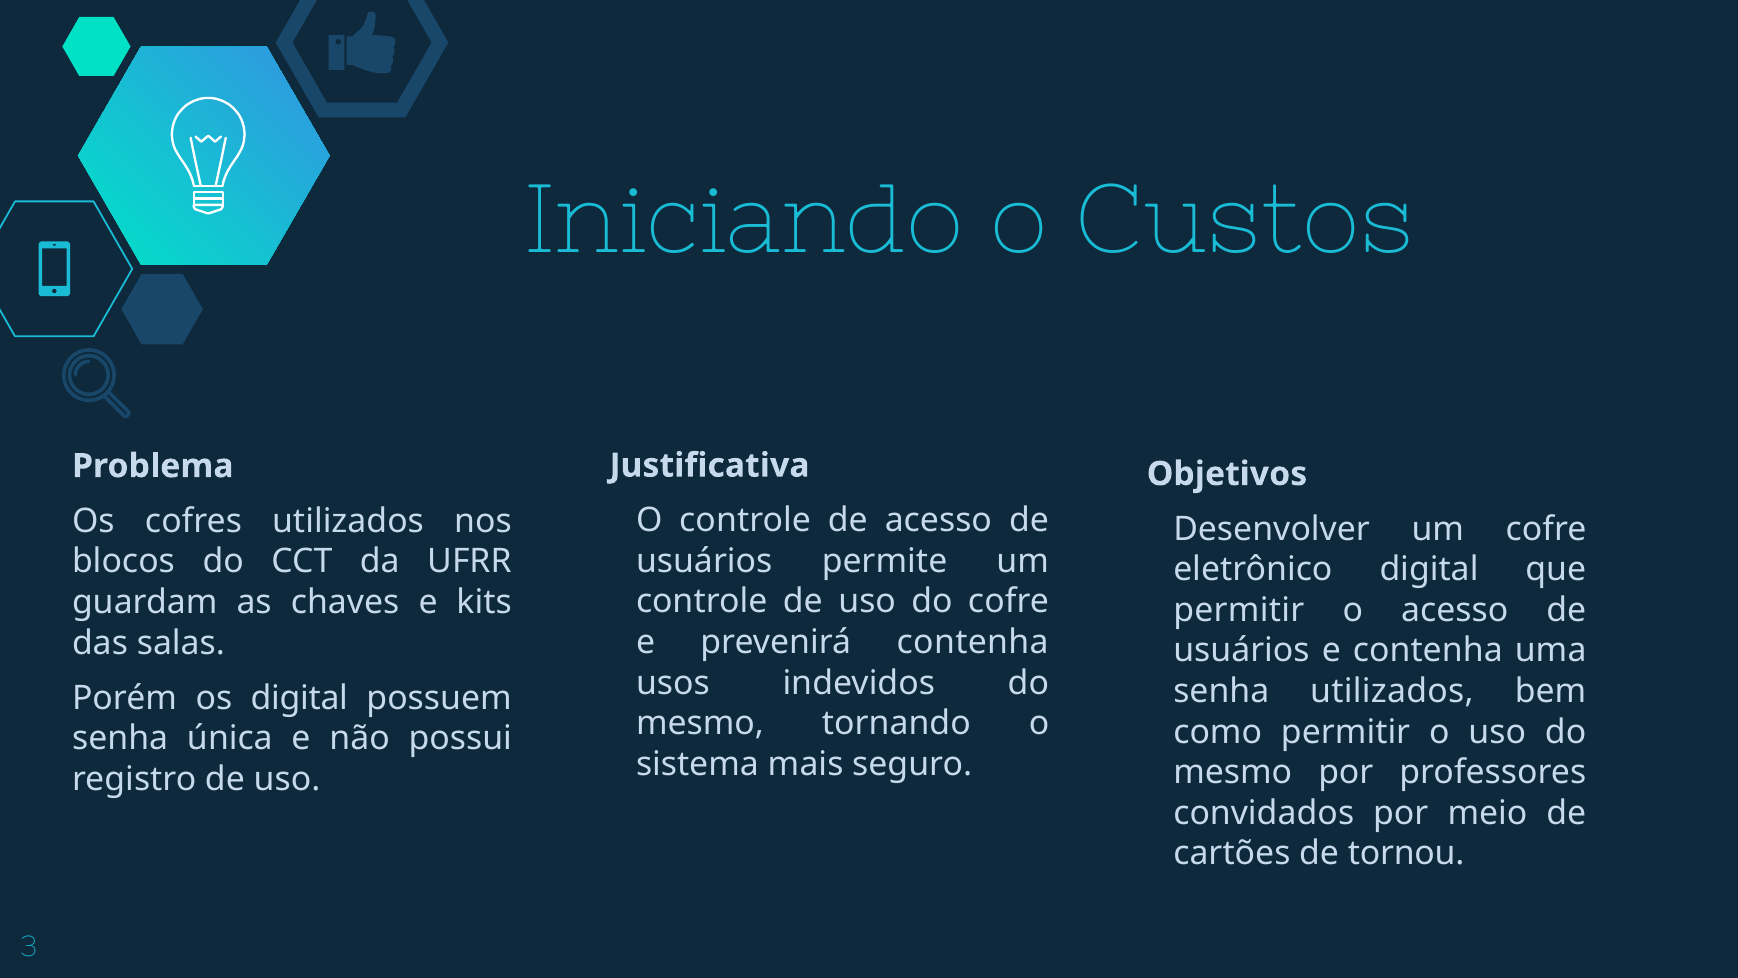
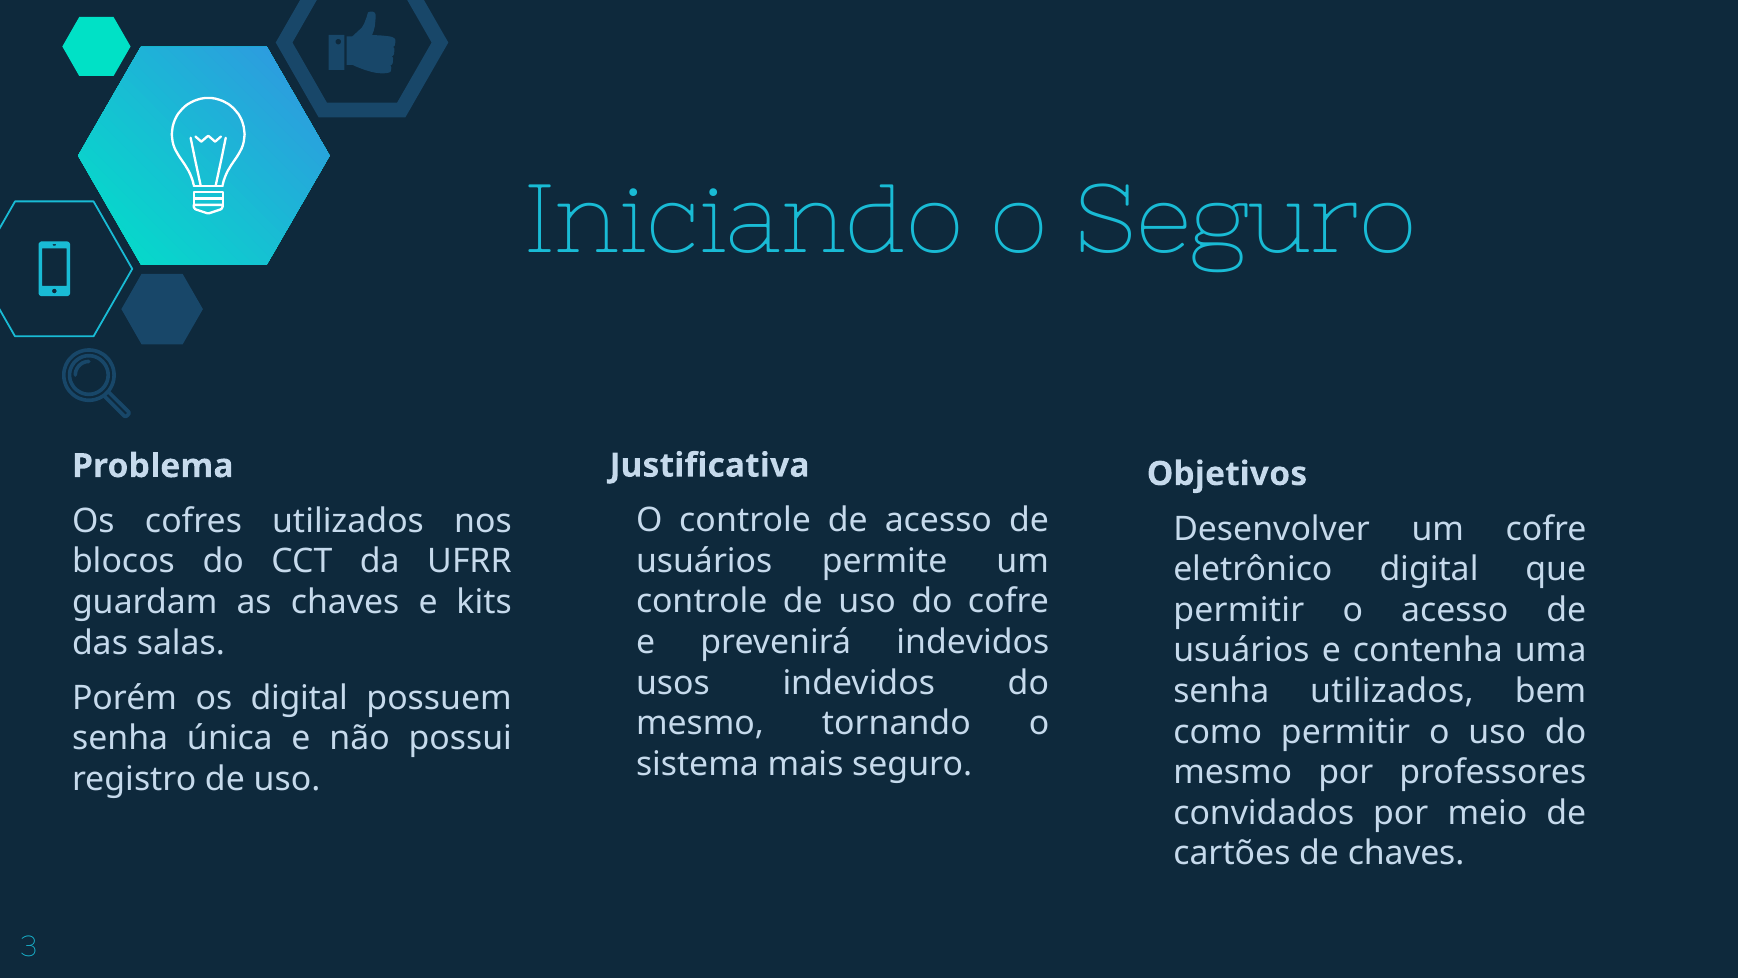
o Custos: Custos -> Seguro (1246, 220)
prevenirá contenha: contenha -> indevidos (973, 642)
de tornou: tornou -> chaves (1406, 853)
